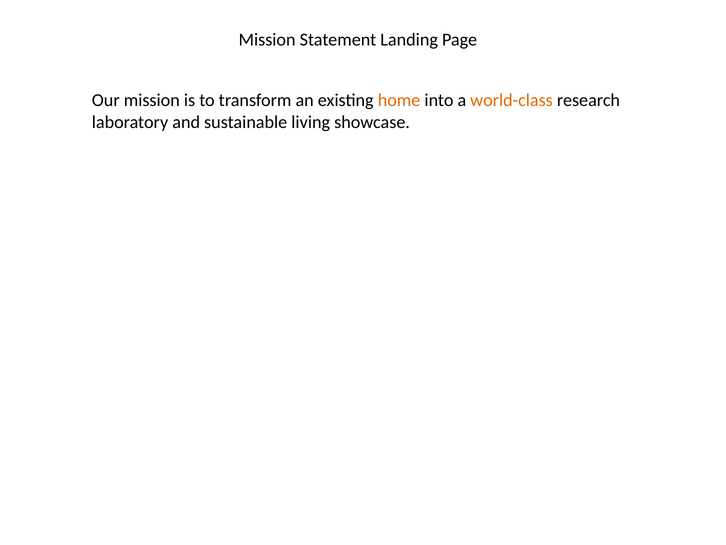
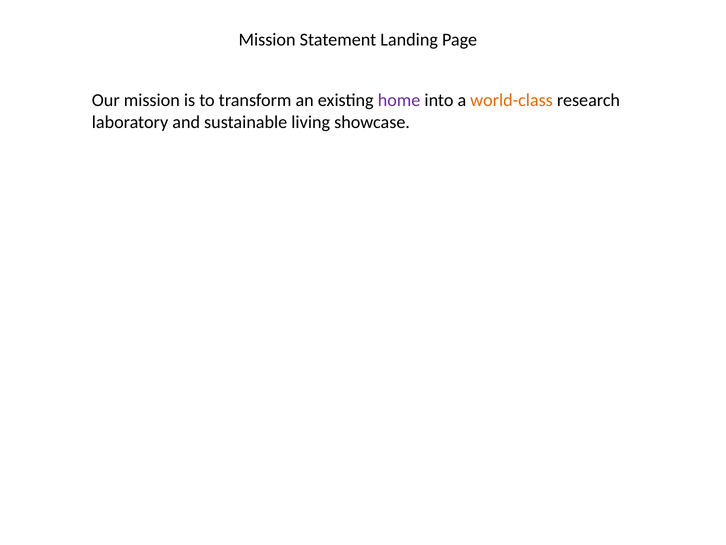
home colour: orange -> purple (399, 100)
